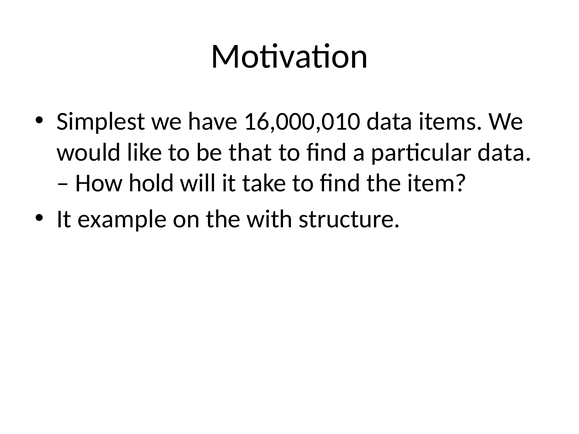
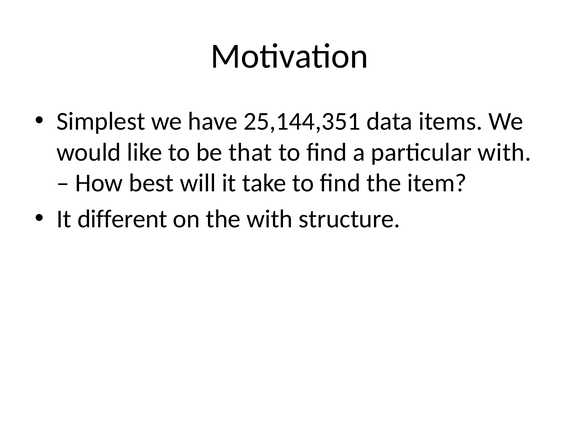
16,000,010: 16,000,010 -> 25,144,351 (302, 121)
particular data: data -> with (504, 152)
hold: hold -> best (151, 183)
example: example -> different (122, 219)
